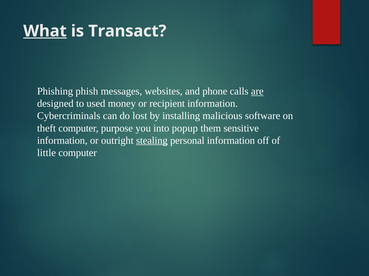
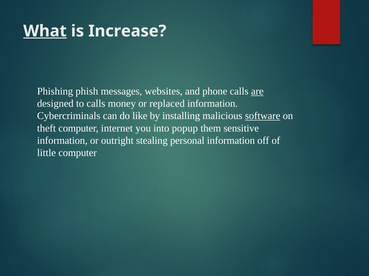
Transact: Transact -> Increase (127, 31)
to used: used -> calls (96, 104)
recipient: recipient -> replaced (167, 104)
lost: lost -> like (140, 116)
software underline: none -> present (263, 116)
purpose: purpose -> internet (117, 128)
stealing underline: present -> none (152, 141)
